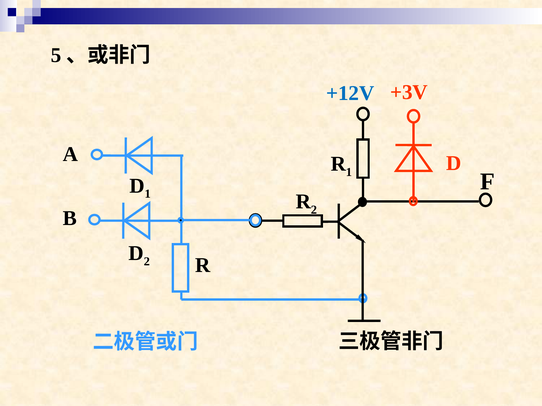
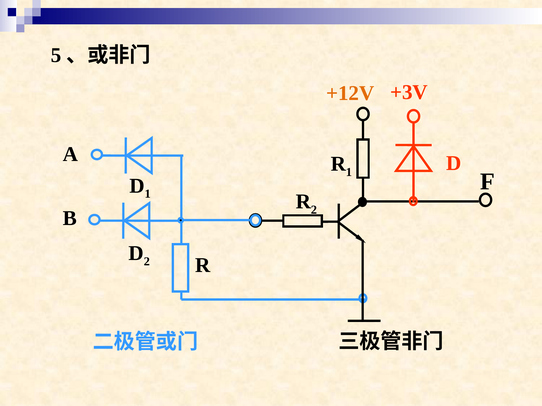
+12V colour: blue -> orange (350, 93)
